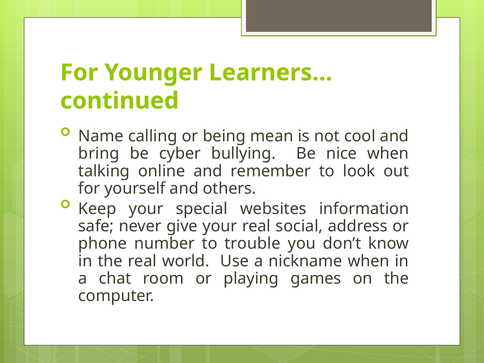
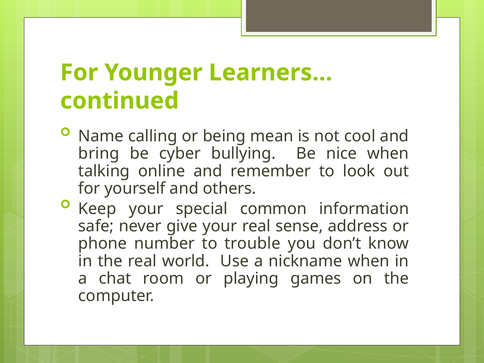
websites: websites -> common (273, 209)
social: social -> sense (299, 226)
